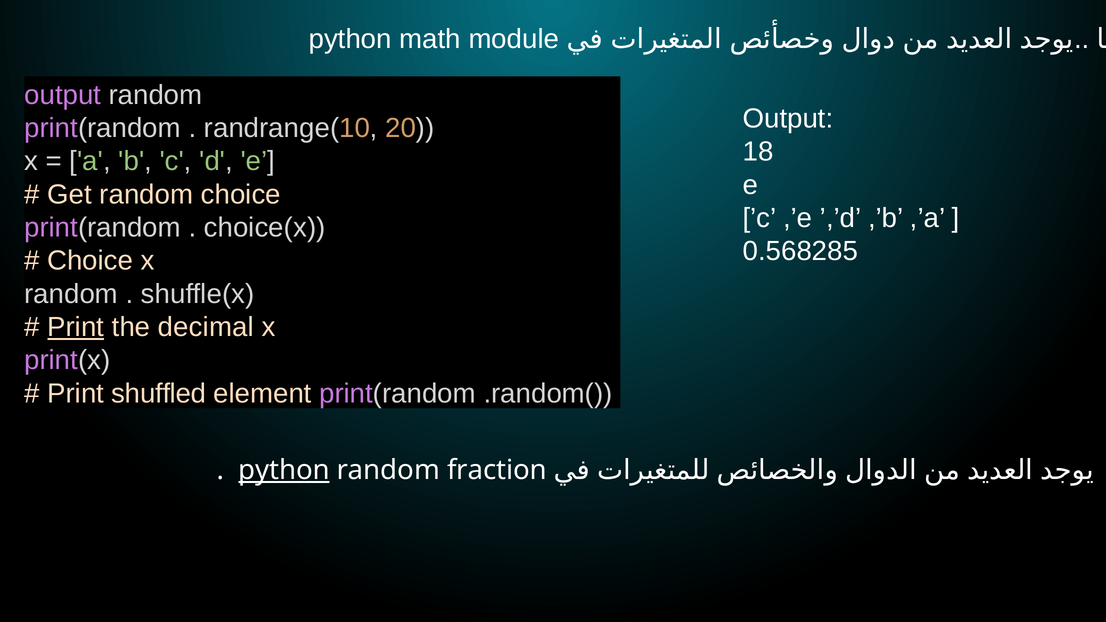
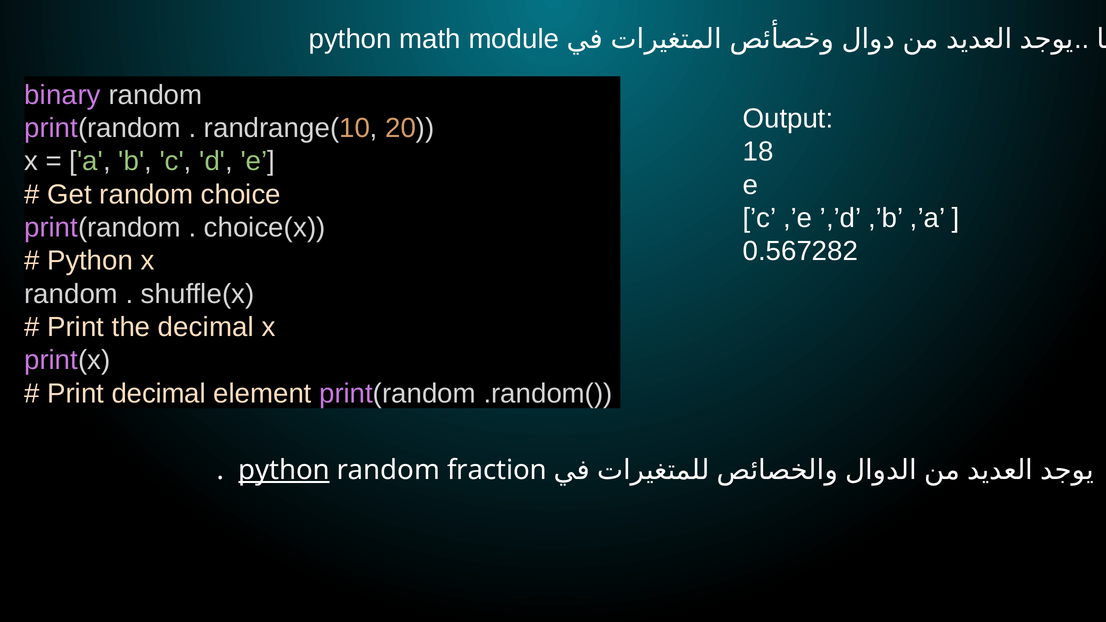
output: output -> binary (63, 95)
0.568285: 0.568285 -> 0.567282 (800, 251)
Choice: Choice -> Python (90, 261)
Print underline: present -> none (76, 327)
Print shuffled: shuffled -> decimal (159, 394)
